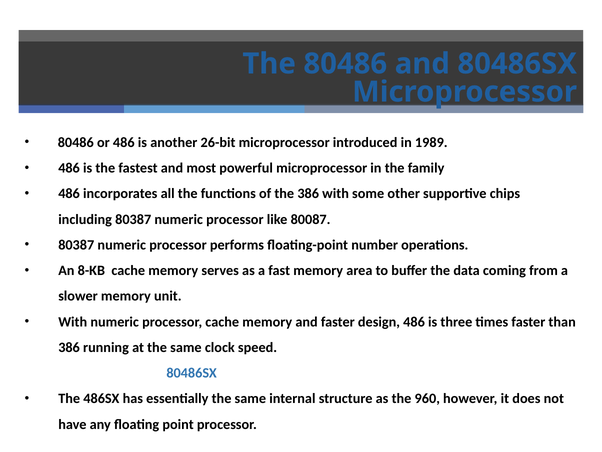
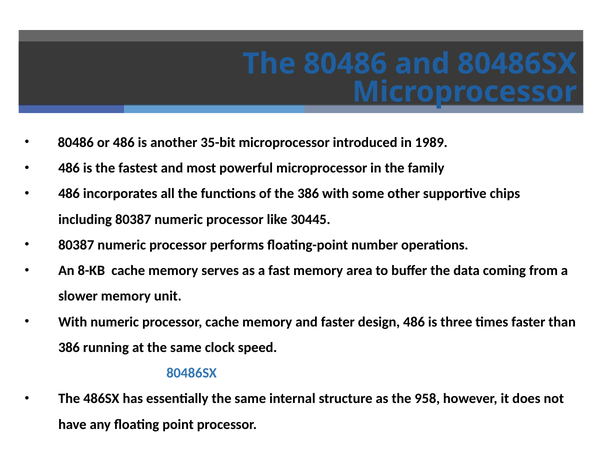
26-bit: 26-bit -> 35-bit (218, 142)
80087: 80087 -> 30445 (311, 219)
960: 960 -> 958 (427, 398)
